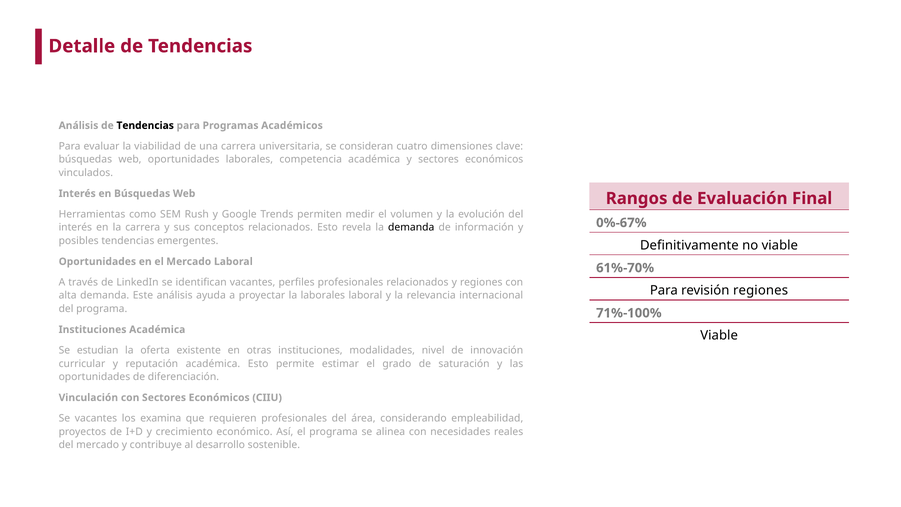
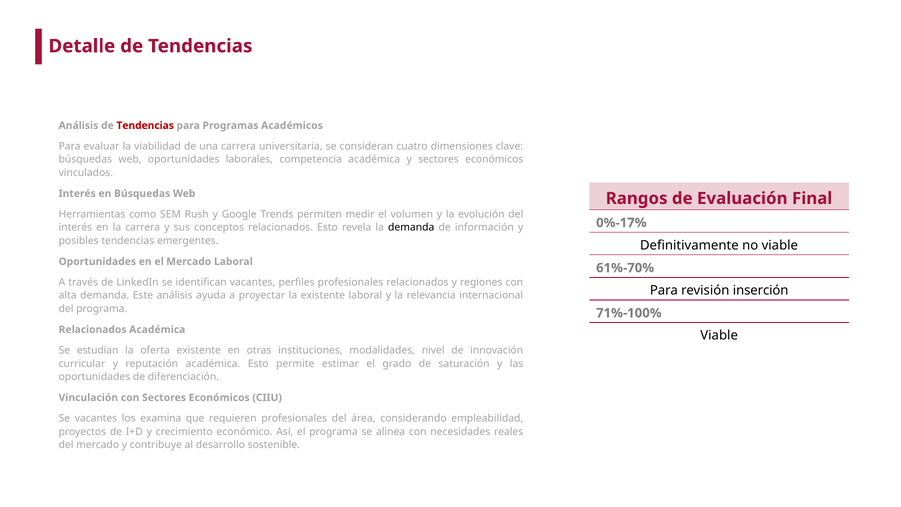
Tendencias colour: black -> red (145, 125)
0%-67%: 0%-67% -> 0%-17% (621, 223)
revisión regiones: regiones -> inserción (761, 290)
la laborales: laborales -> existente (323, 295)
Instituciones: Instituciones -> Relacionados (93, 329)
